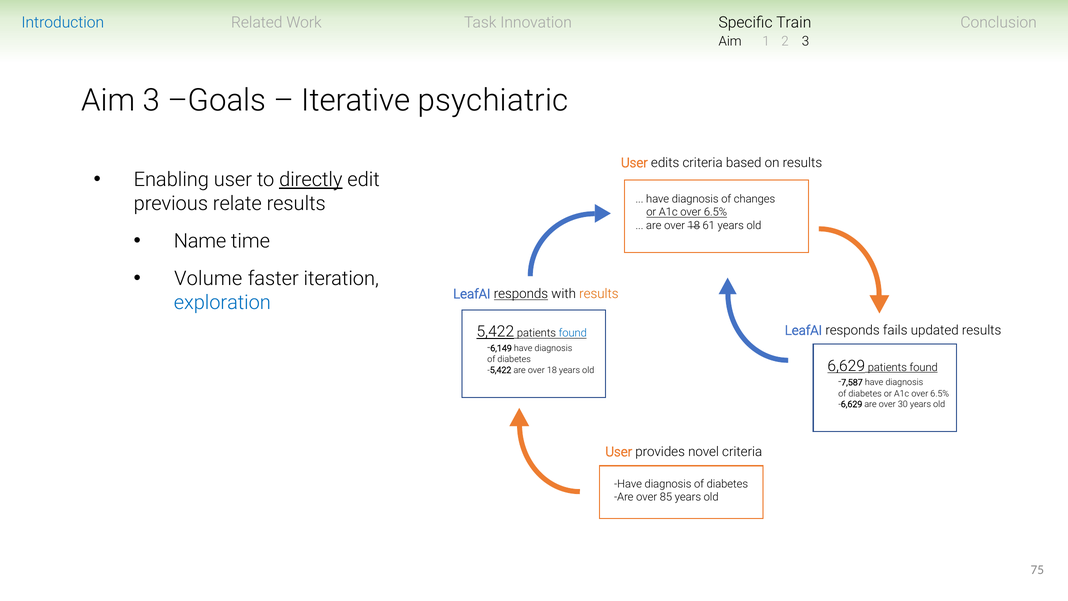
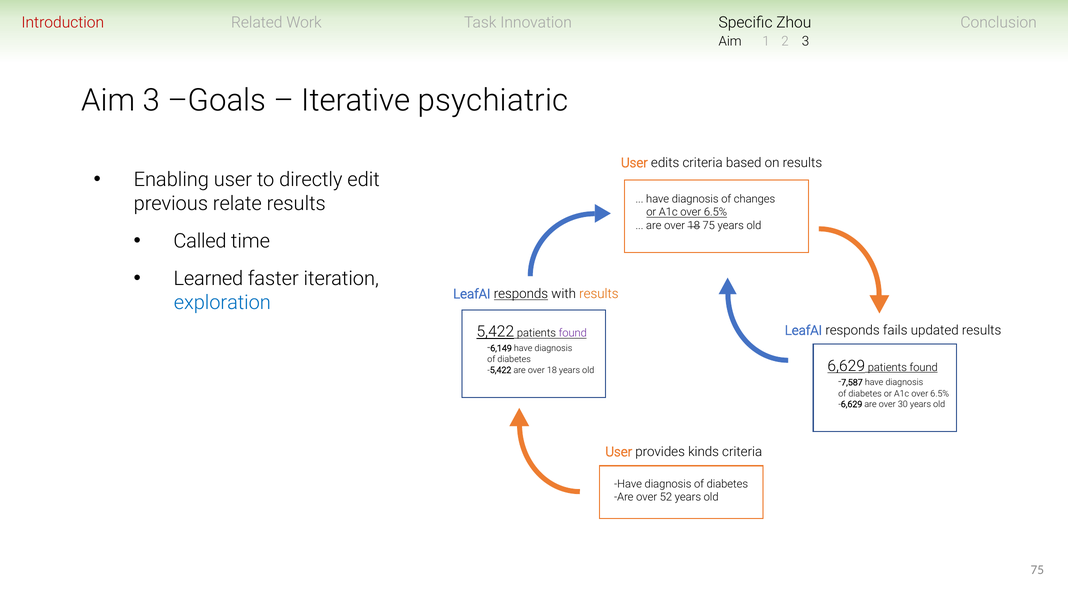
Introduction colour: blue -> red (63, 23)
Train: Train -> Zhou (794, 23)
directly underline: present -> none (311, 180)
18 61: 61 -> 75 (709, 226)
Name: Name -> Called (200, 241)
Volume: Volume -> Learned (208, 278)
found colour: blue -> purple (573, 333)
novel: novel -> kinds (704, 452)
85: 85 -> 52 (666, 497)
